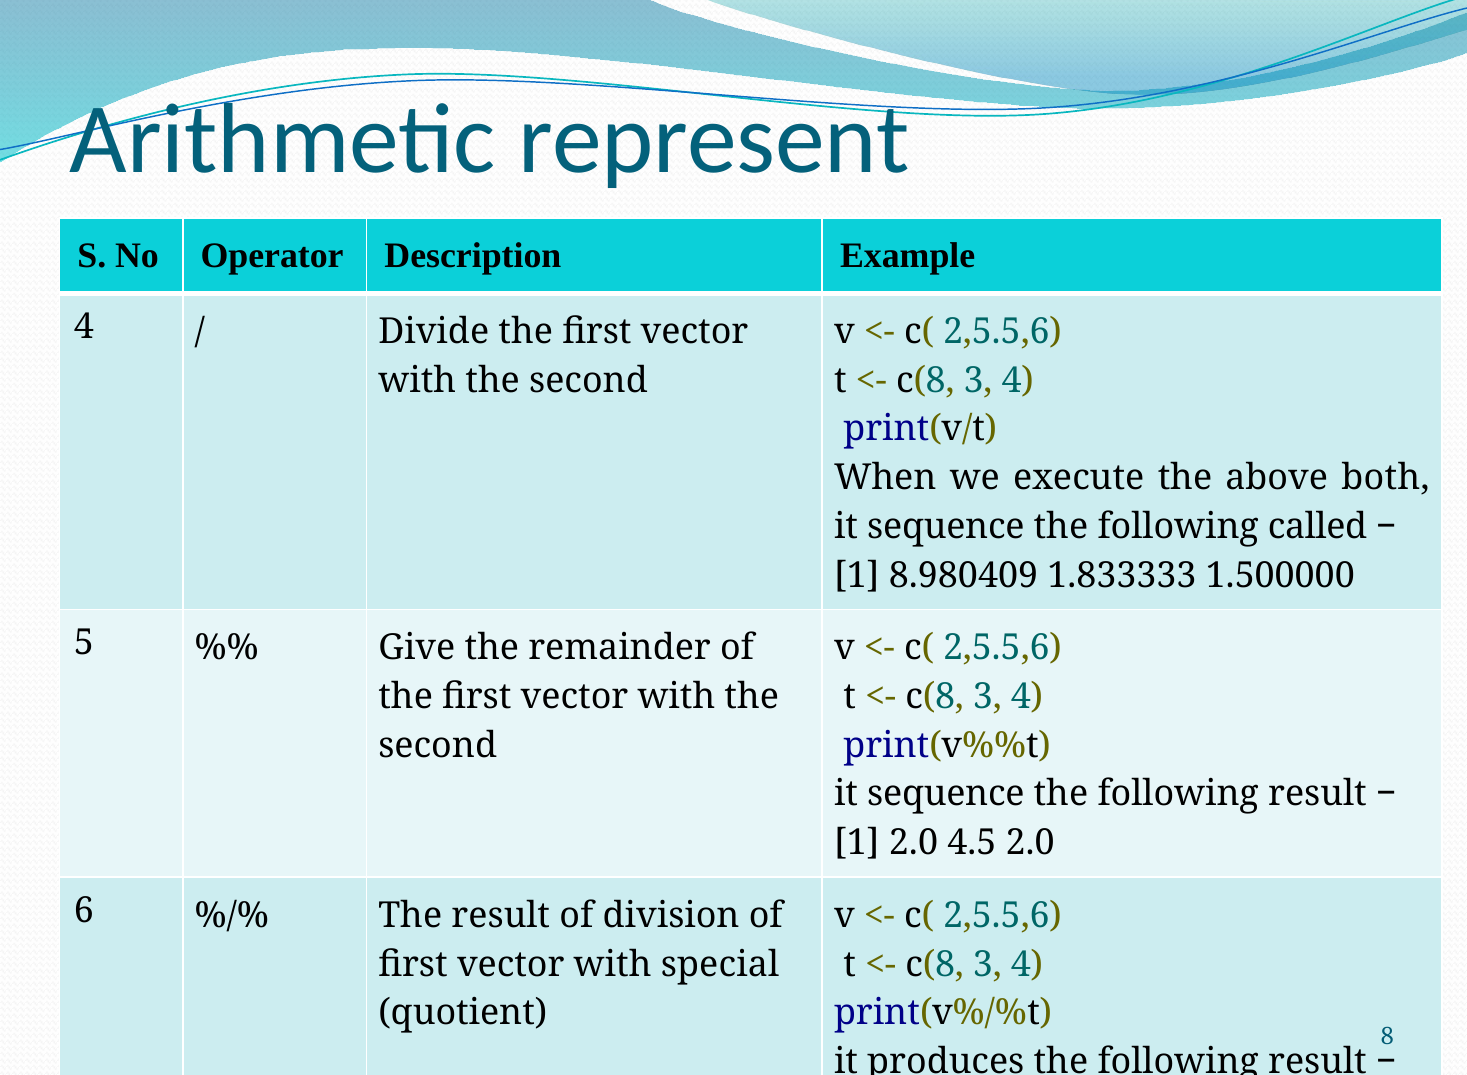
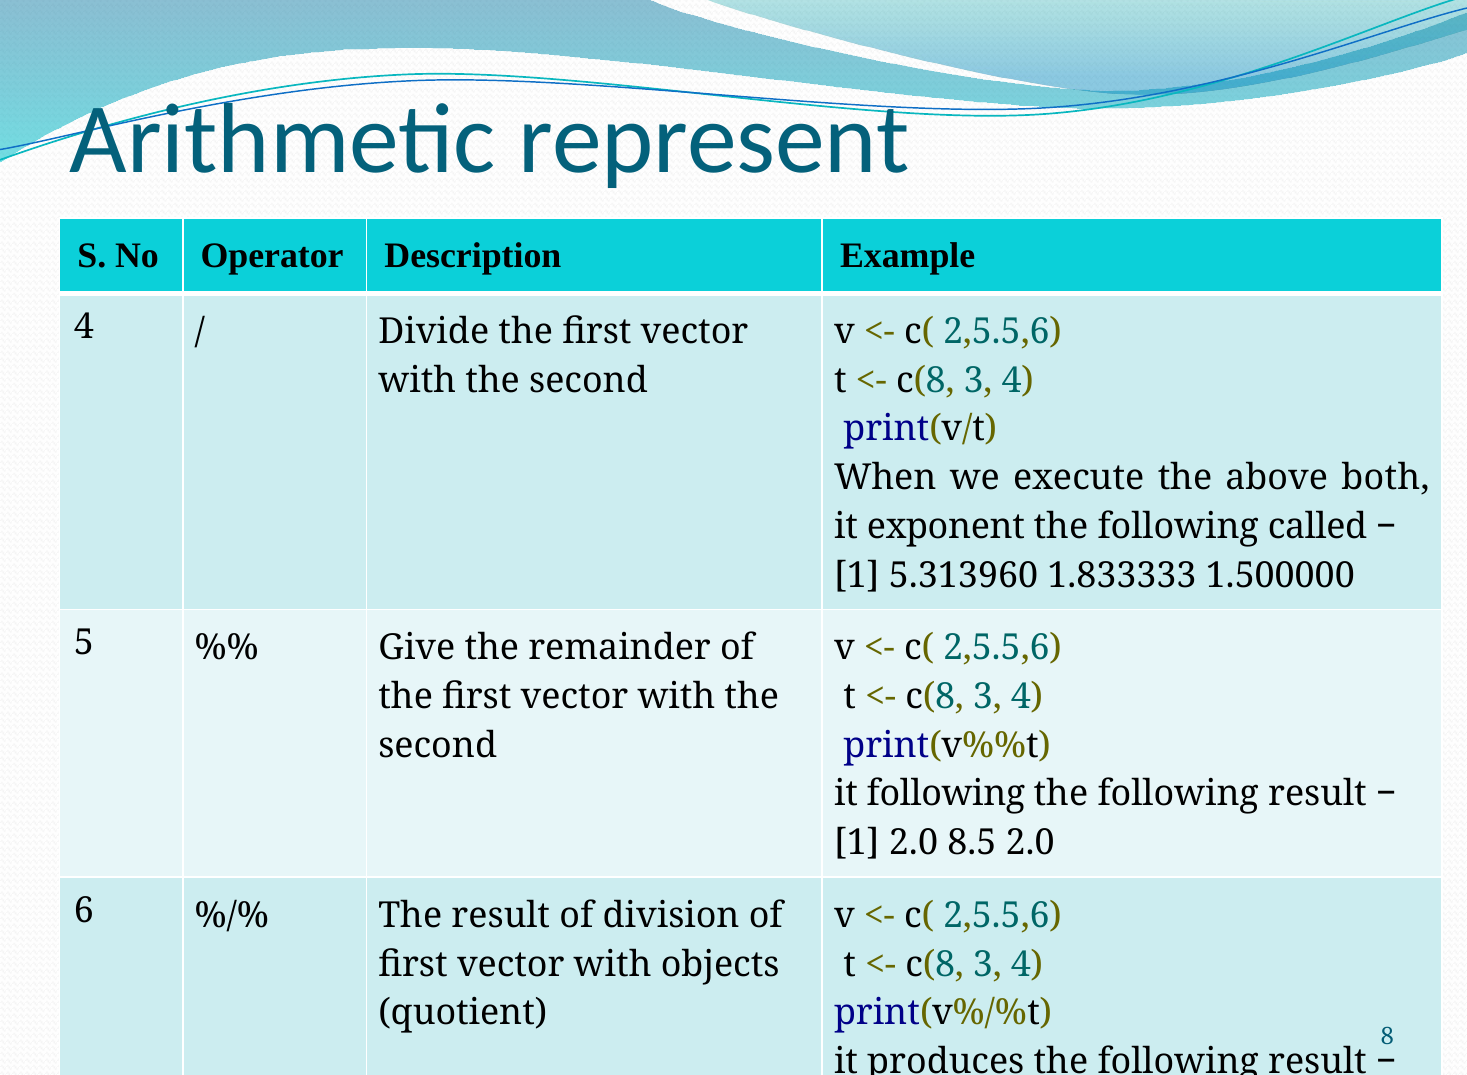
sequence: sequence -> exponent (946, 526)
8.980409: 8.980409 -> 5.313960 (964, 575)
sequence: sequence -> following (946, 794)
4.5: 4.5 -> 8.5 (972, 843)
special: special -> objects (720, 964)
